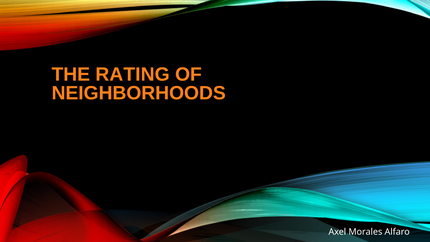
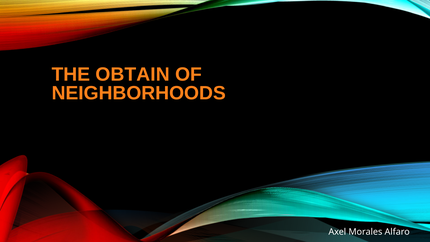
RATING: RATING -> OBTAIN (133, 74)
